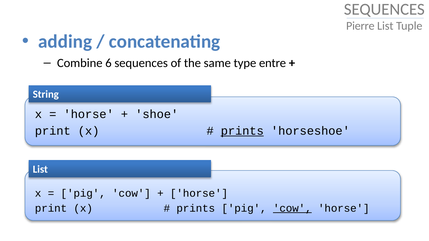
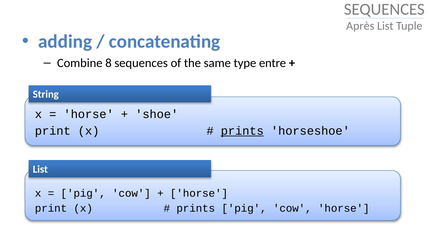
Pierre: Pierre -> Après (360, 26)
6: 6 -> 8 (108, 63)
cow underline: present -> none (292, 208)
